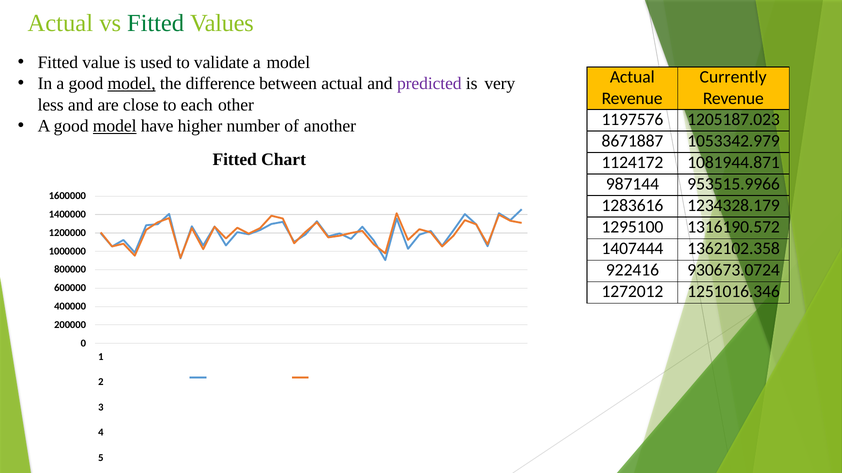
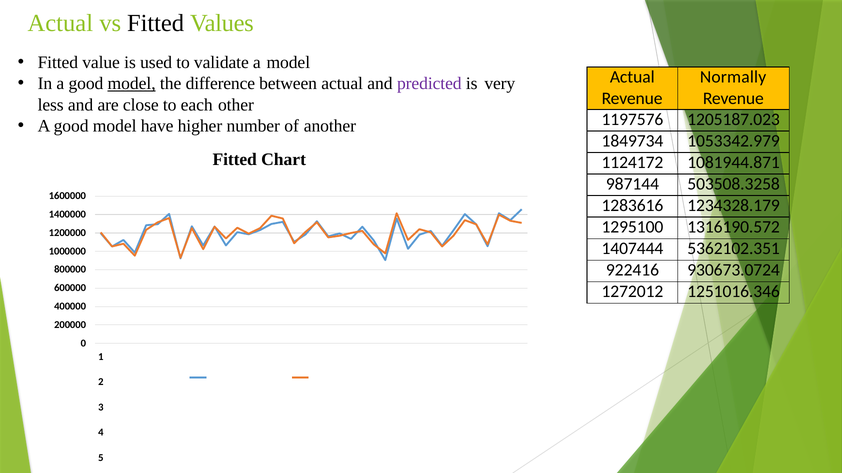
Fitted colour: green -> black (156, 23)
Currently: Currently -> Normally (733, 77)
model underline: present -> none (115, 126)
8671887: 8671887 -> 1849734 (632, 141)
953515.9966: 953515.9966 -> 503508.3258 (734, 184)
1362102.358: 1362102.358 -> 5362102.351 (734, 249)
